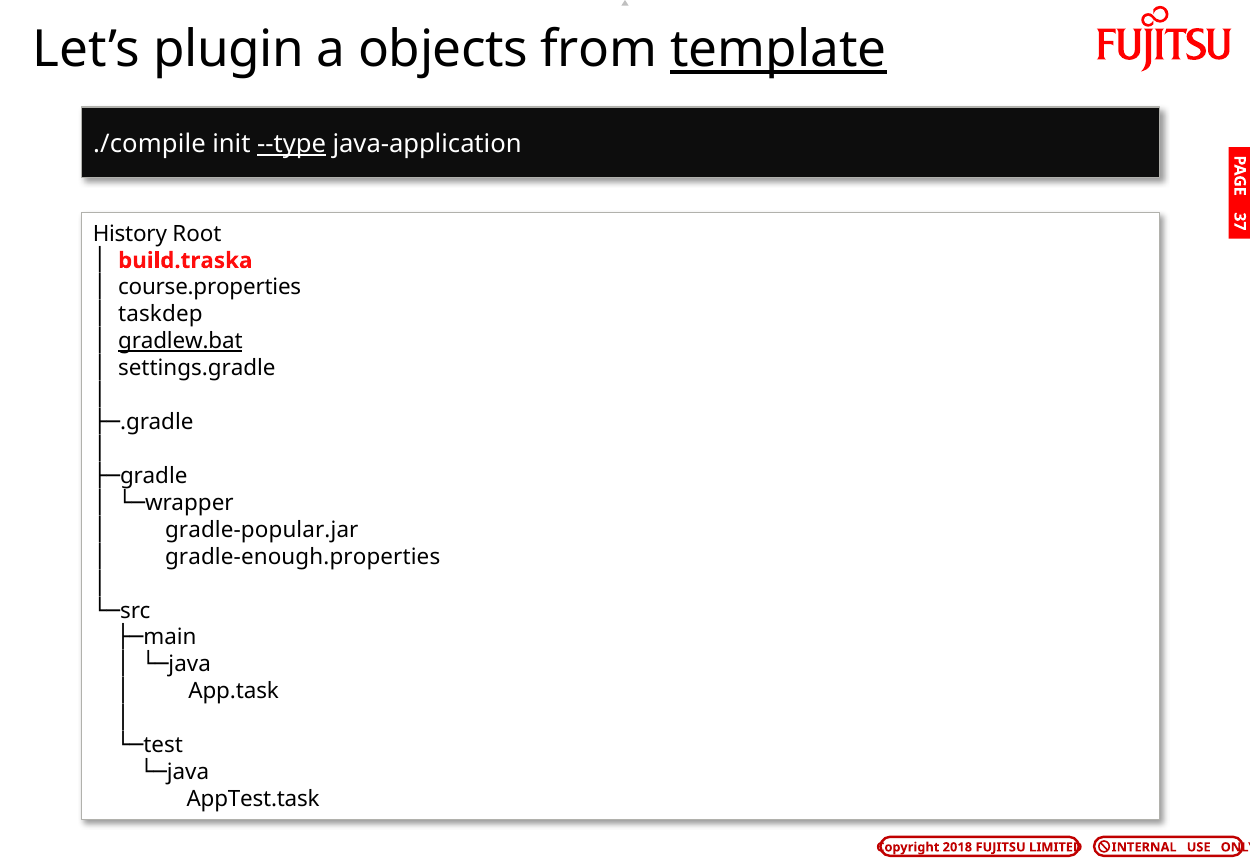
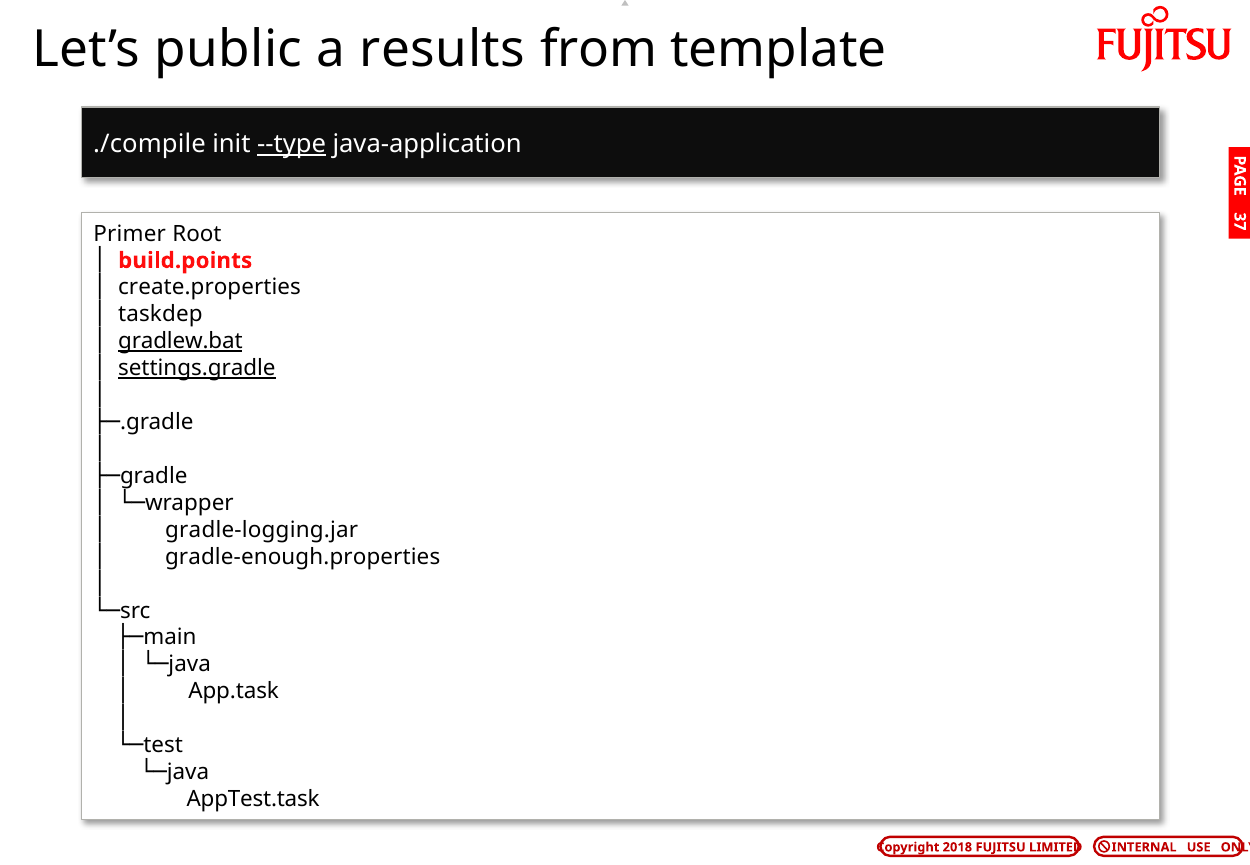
plugin: plugin -> public (228, 50)
objects: objects -> results (443, 50)
template underline: present -> none (779, 50)
History: History -> Primer (130, 234)
build.traska: build.traska -> build.points (185, 261)
course.properties: course.properties -> create.properties (210, 288)
settings.gradle underline: none -> present (197, 368)
gradle-popular.jar: gradle-popular.jar -> gradle-logging.jar (262, 530)
